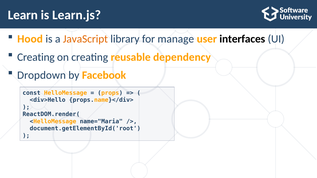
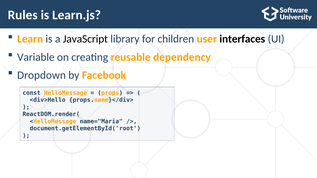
Learn: Learn -> Rules (23, 15)
Hood: Hood -> Learn (30, 39)
JavaScript colour: orange -> black (85, 39)
manage: manage -> children (176, 39)
Creating: Creating -> Variable (36, 57)
